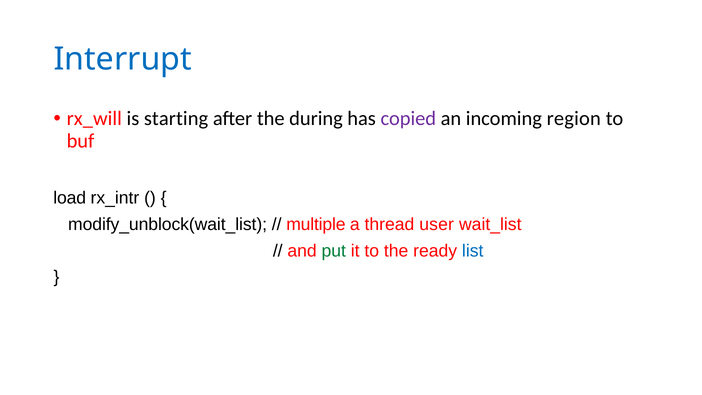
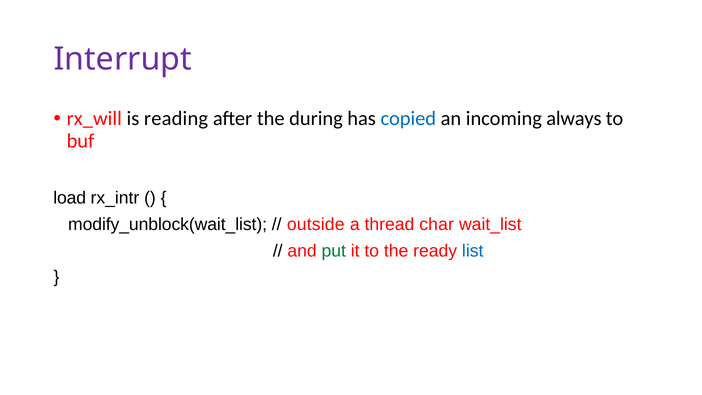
Interrupt colour: blue -> purple (123, 59)
starting: starting -> reading (176, 119)
copied colour: purple -> blue (408, 119)
region: region -> always (574, 119)
multiple: multiple -> outside (316, 224)
user: user -> char (437, 224)
